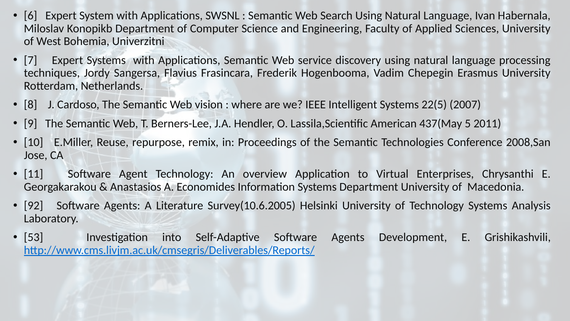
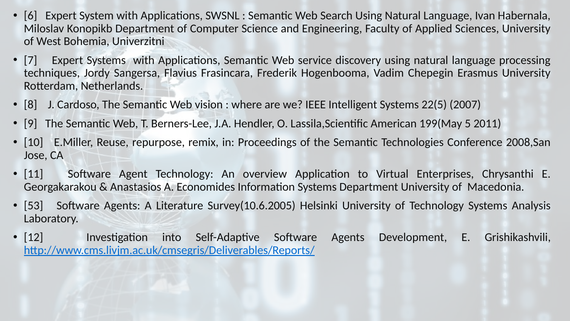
437(May: 437(May -> 199(May (441, 123)
92: 92 -> 53 (34, 205)
53: 53 -> 12 (34, 237)
